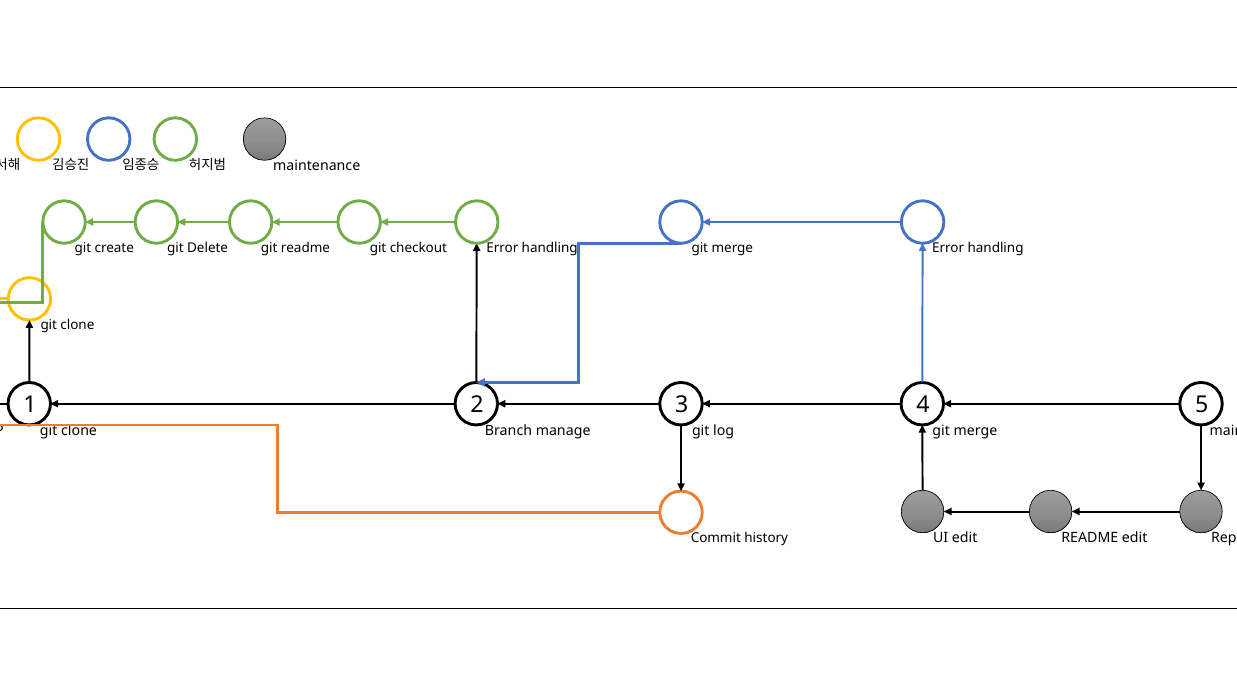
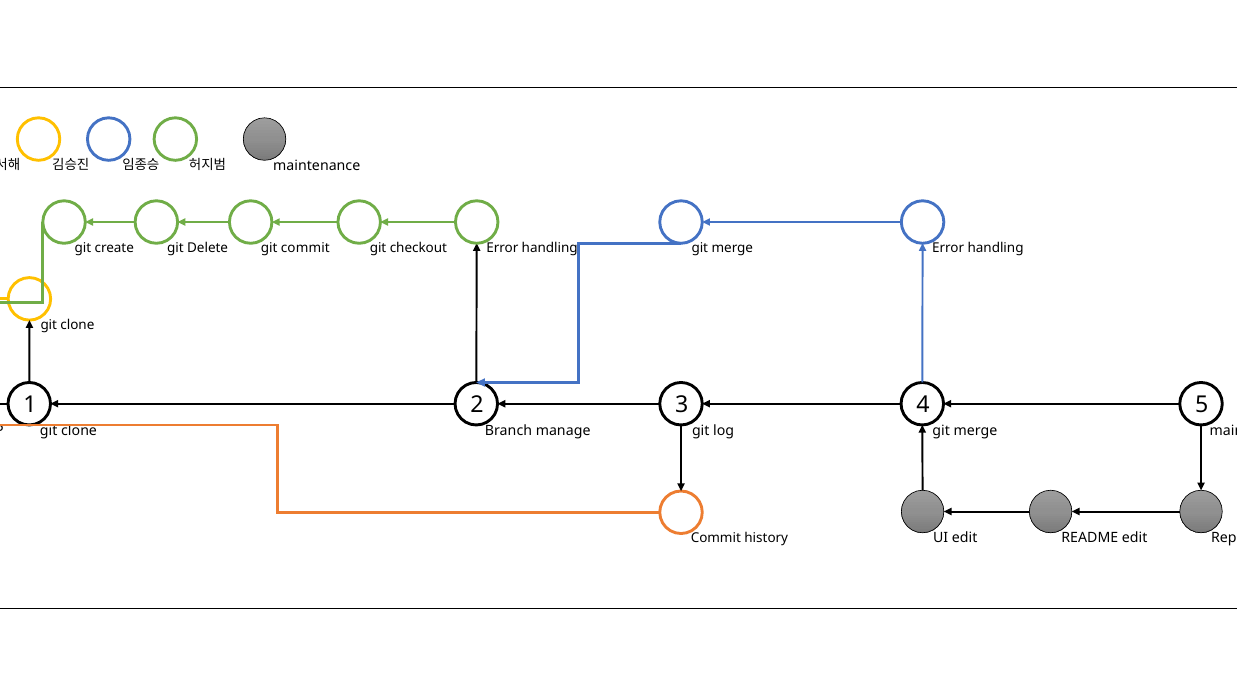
git readme: readme -> commit (305, 248)
